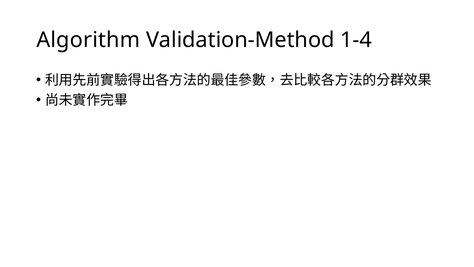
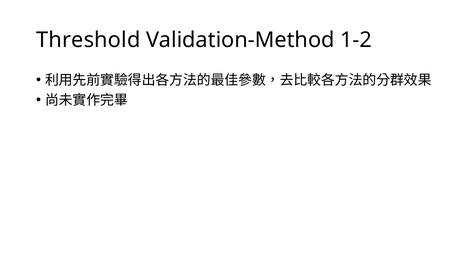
Algorithm: Algorithm -> Threshold (88, 40)
1-4: 1-4 -> 1-2 (356, 40)
